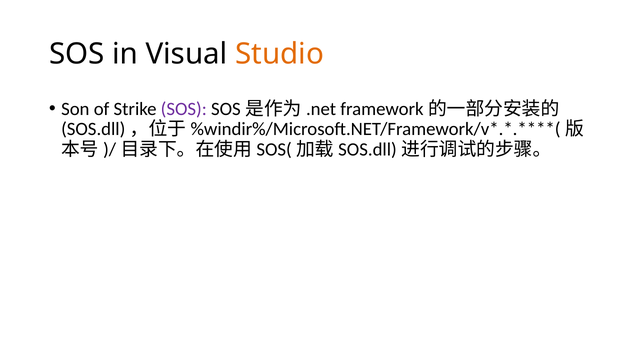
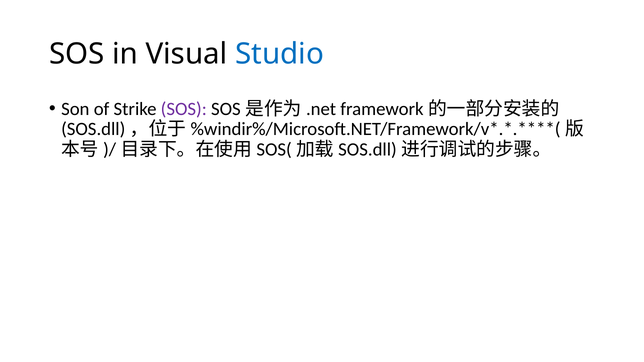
Studio colour: orange -> blue (280, 54)
